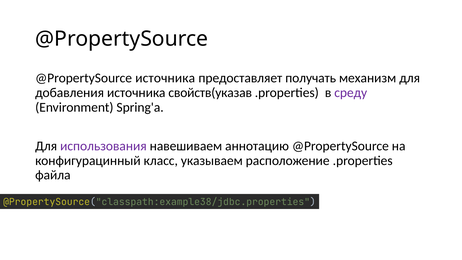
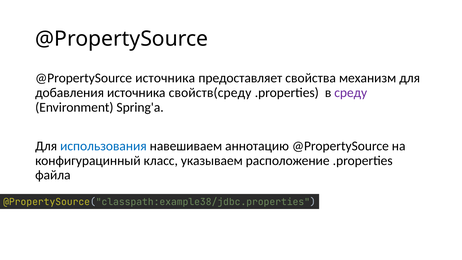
получать: получать -> свойства (311, 78)
свойств(указав: свойств(указав -> свойств(среду (210, 93)
использования colour: purple -> blue (103, 146)
